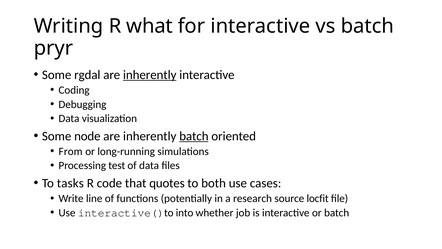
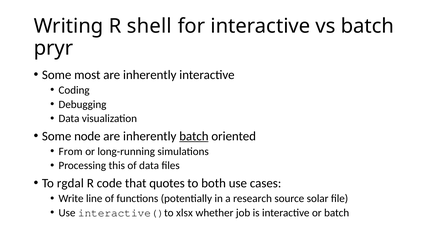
what: what -> shell (149, 26)
rgdal: rgdal -> most (87, 75)
inherently underline: present -> none (150, 75)
test: test -> this (117, 165)
tasks: tasks -> rgdal (70, 183)
locfit: locfit -> solar (318, 198)
into: into -> xlsx (184, 212)
